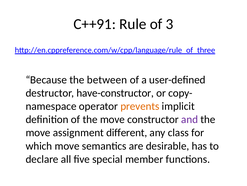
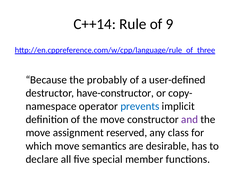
C++91: C++91 -> C++14 (95, 24)
3: 3 -> 9 (170, 24)
between: between -> probably (107, 79)
prevents colour: orange -> blue (140, 106)
different: different -> reserved (127, 132)
